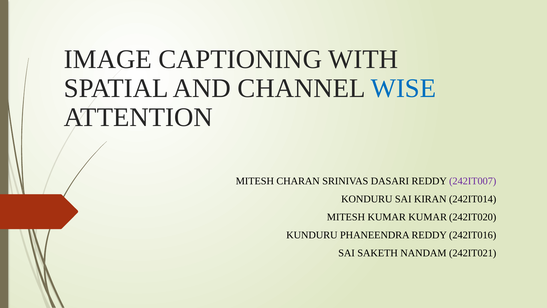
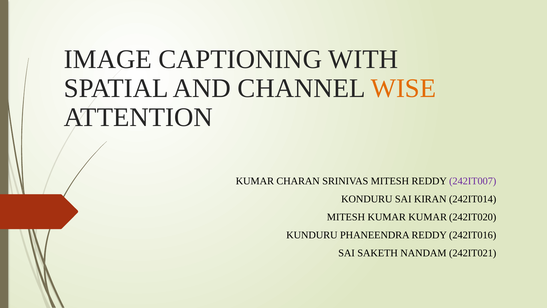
WISE colour: blue -> orange (403, 88)
MITESH: MITESH -> KUMAR (255, 181)
SRINIVAS DASARI: DASARI -> MITESH (390, 181)
